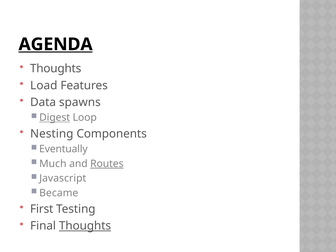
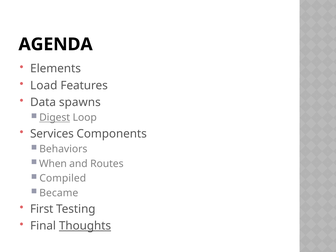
AGENDA underline: present -> none (56, 44)
Thoughts: Thoughts -> Elements (56, 69)
Nesting: Nesting -> Services (52, 134)
Eventually: Eventually -> Behaviors (63, 149)
Much: Much -> When (53, 164)
Routes underline: present -> none (107, 164)
Javascript: Javascript -> Compiled (63, 178)
